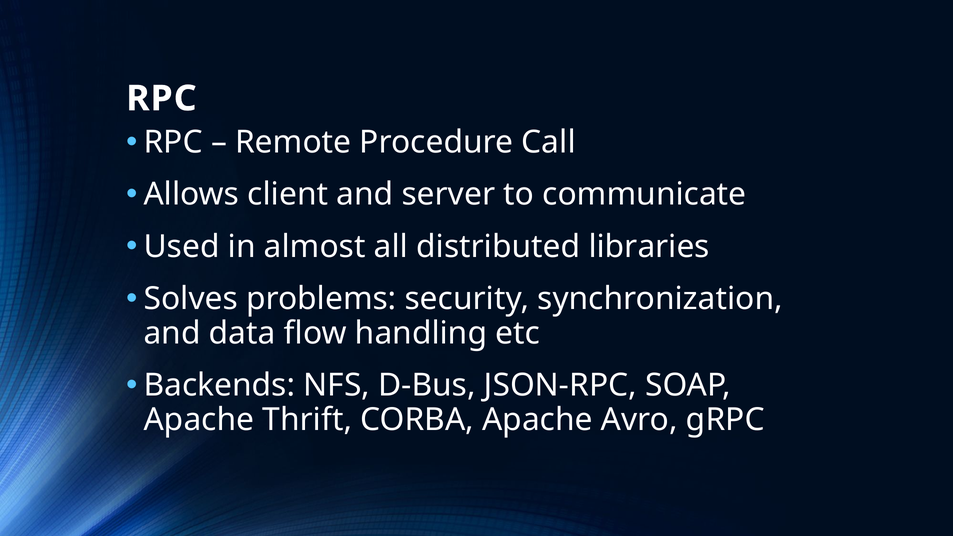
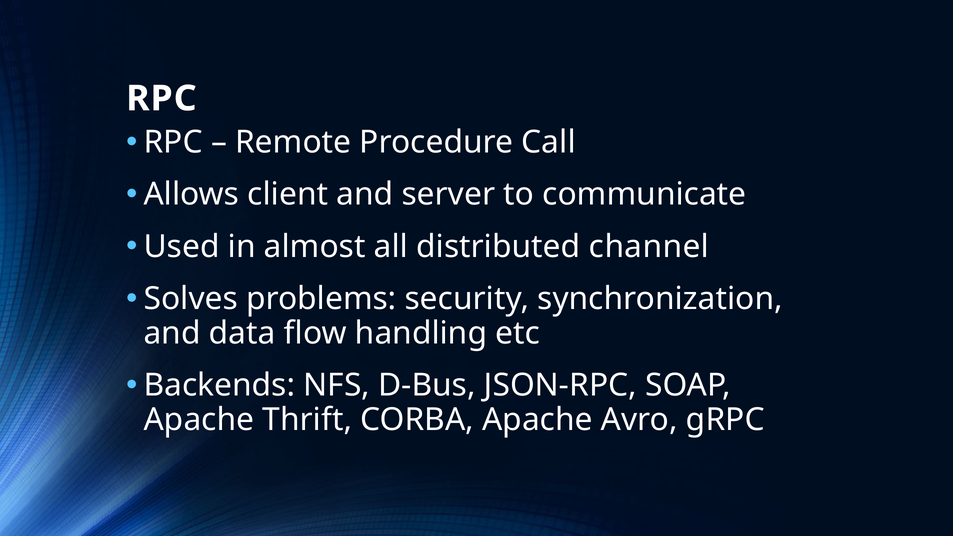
libraries: libraries -> channel (649, 247)
